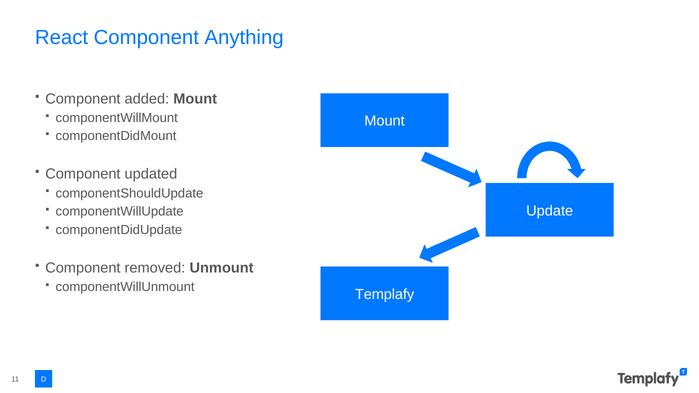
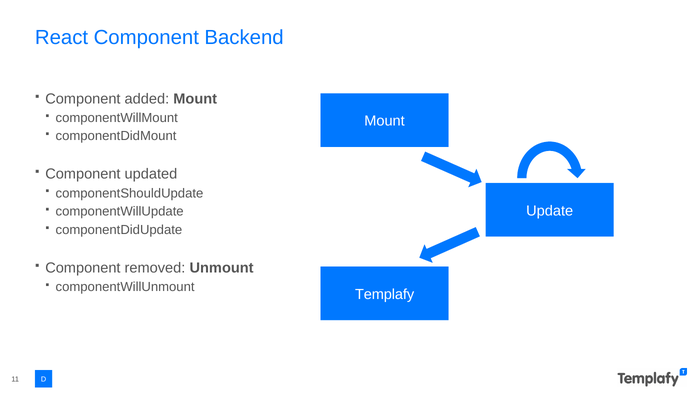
Anything: Anything -> Backend (244, 38)
